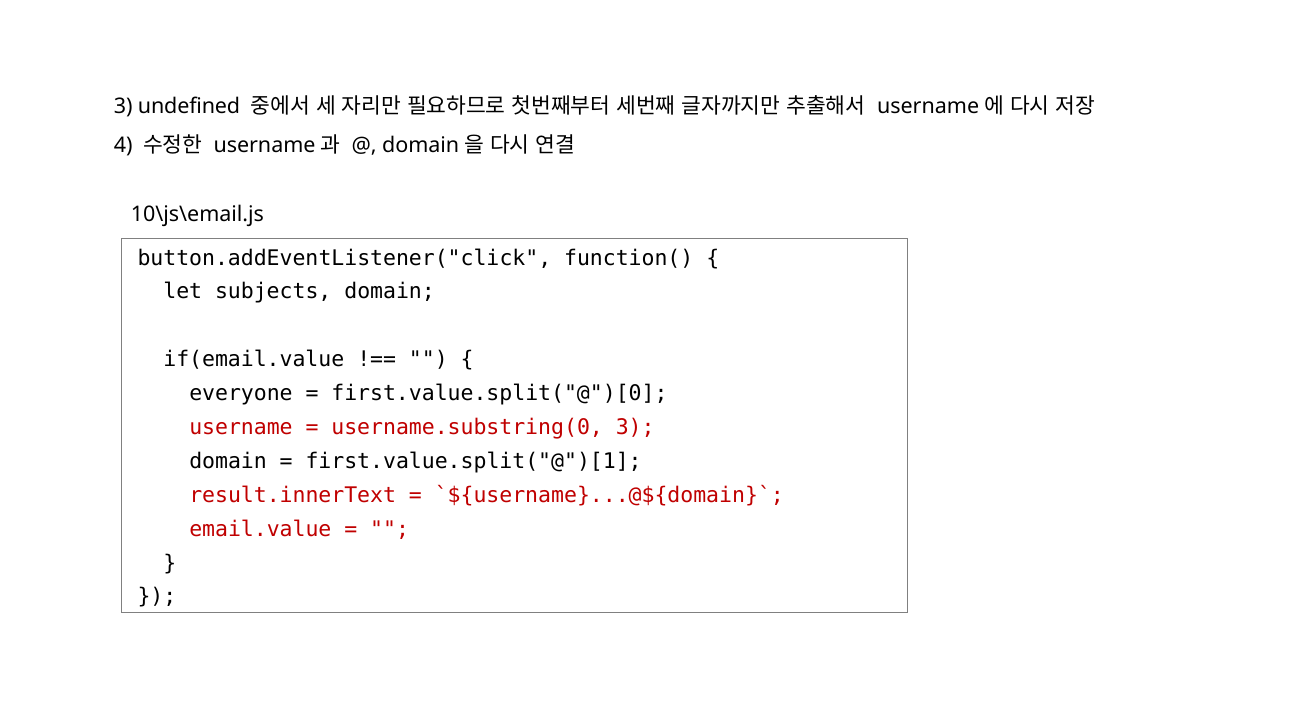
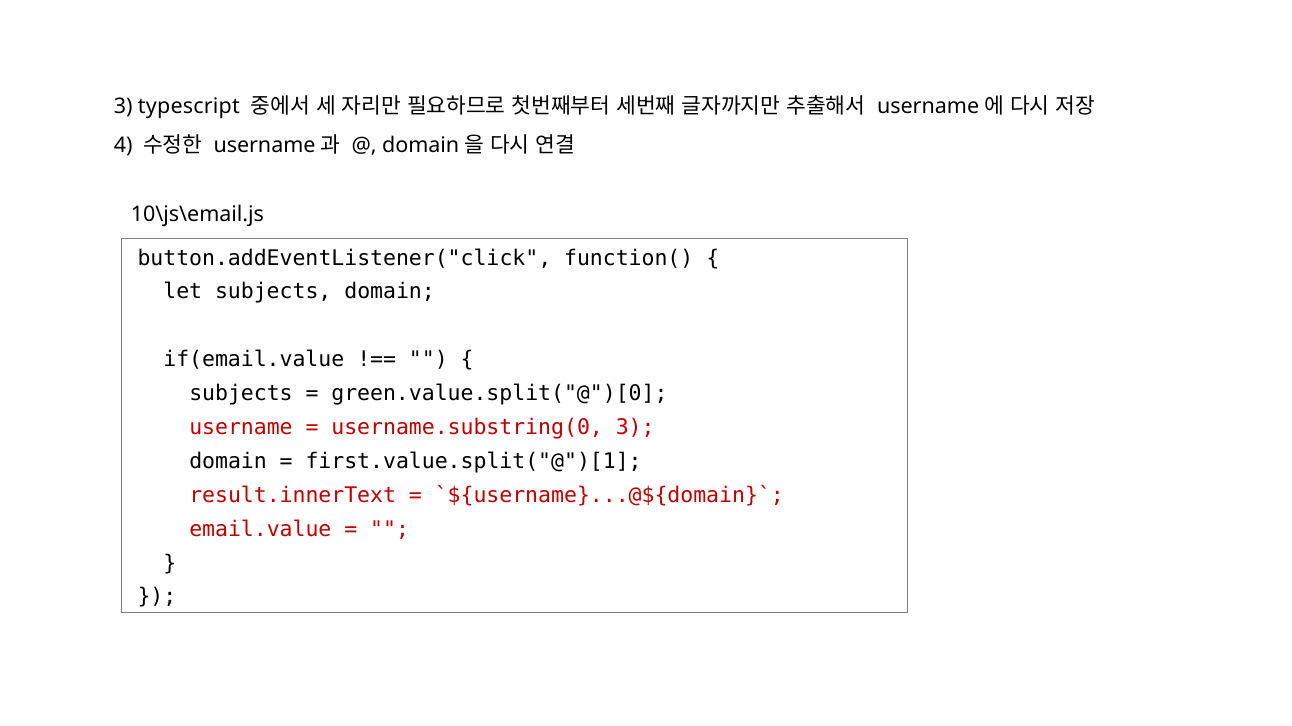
undefined: undefined -> typescript (189, 107)
everyone: everyone -> subjects (241, 394)
first.value.split("@")[0: first.value.split("@")[0 -> green.value.split("@")[0 (499, 394)
